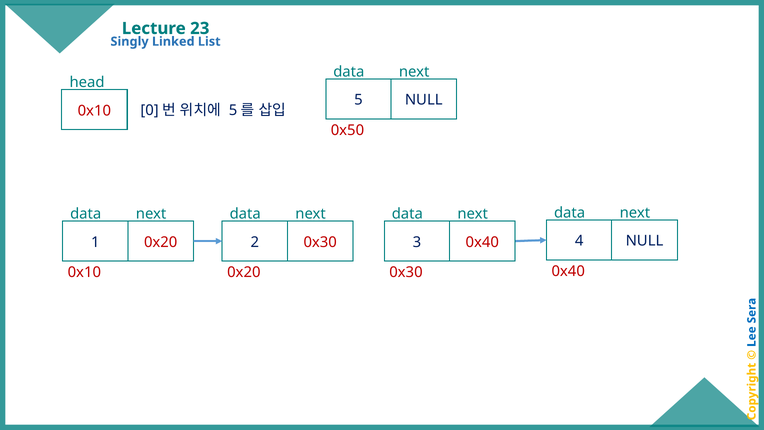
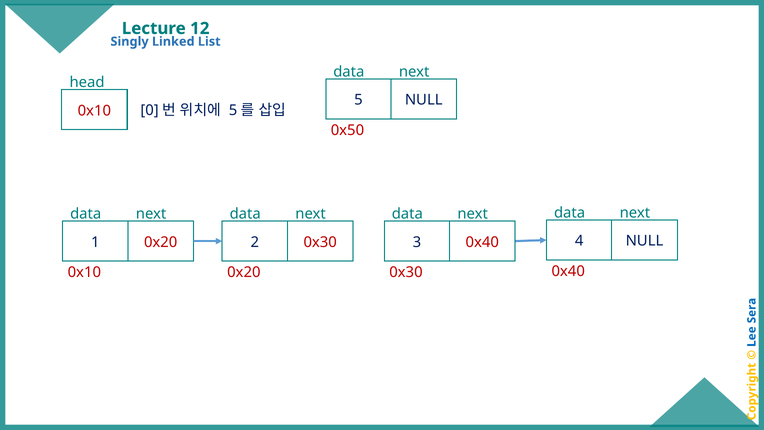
23: 23 -> 12 (200, 28)
